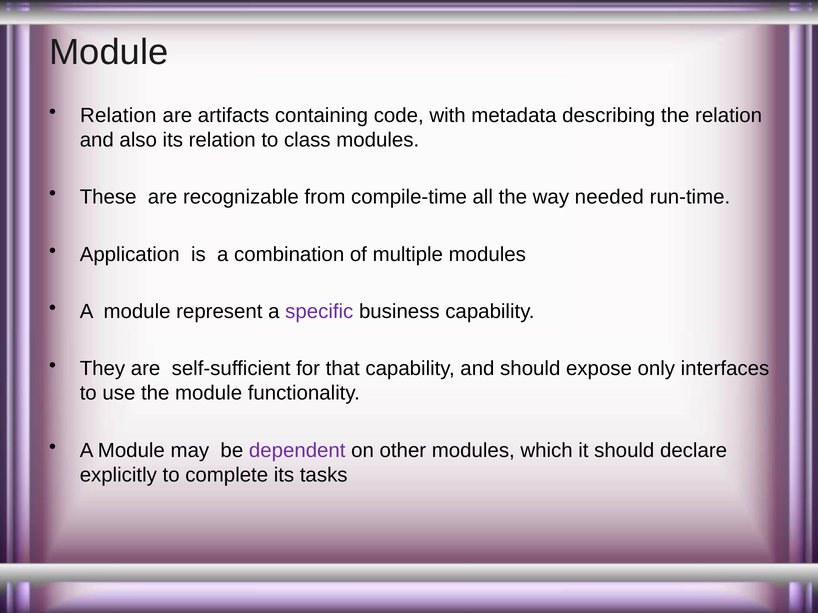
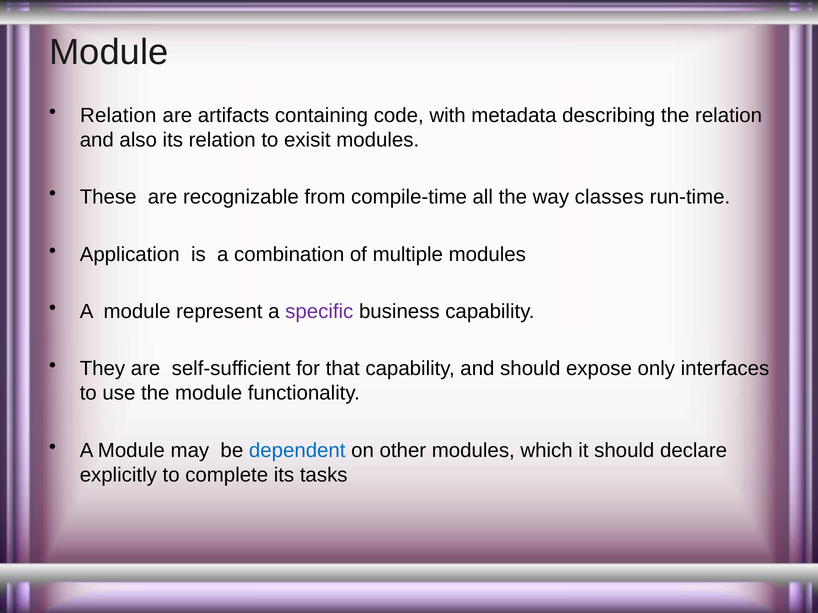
class: class -> exisit (307, 140)
needed: needed -> classes (609, 197)
dependent colour: purple -> blue (297, 451)
